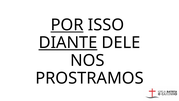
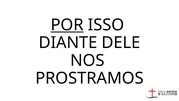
DIANTE underline: present -> none (68, 43)
